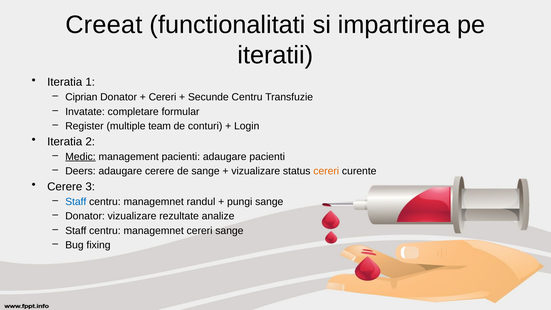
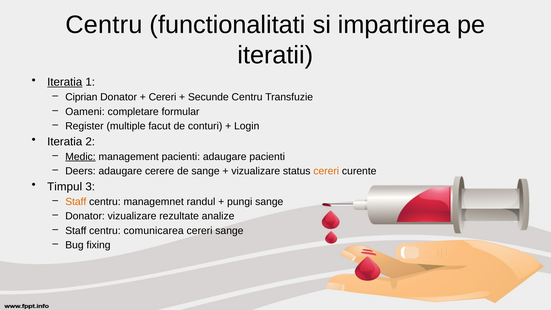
Creeat: Creeat -> Centru (104, 25)
Iteratia underline: none -> present (65, 82)
Invatate: Invatate -> Oameni (85, 112)
team: team -> facut (160, 126)
Cerere: Cerere -> Timpul (65, 187)
Staff colour: blue -> orange (76, 202)
managemnet: managemnet -> comunicarea (154, 231)
